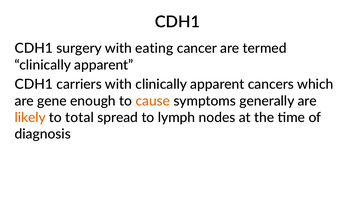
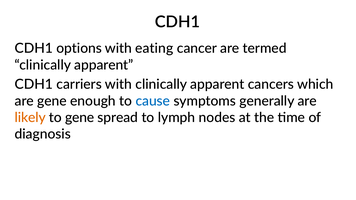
surgery: surgery -> options (79, 48)
cause colour: orange -> blue (153, 101)
to total: total -> gene (80, 118)
